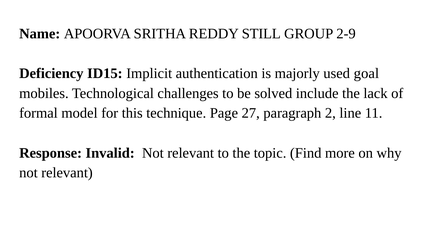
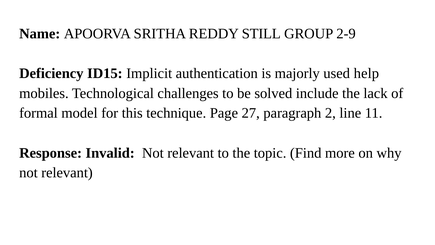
goal: goal -> help (366, 73)
